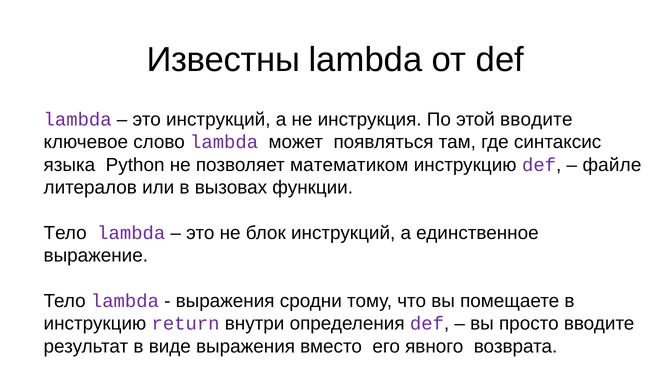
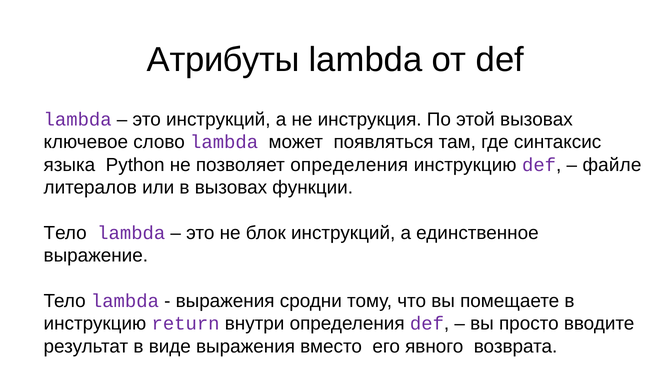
Известны: Известны -> Атрибуты (223, 60)
этой вводите: вводите -> вызовах (536, 120)
позволяет математиком: математиком -> определения (349, 165)
